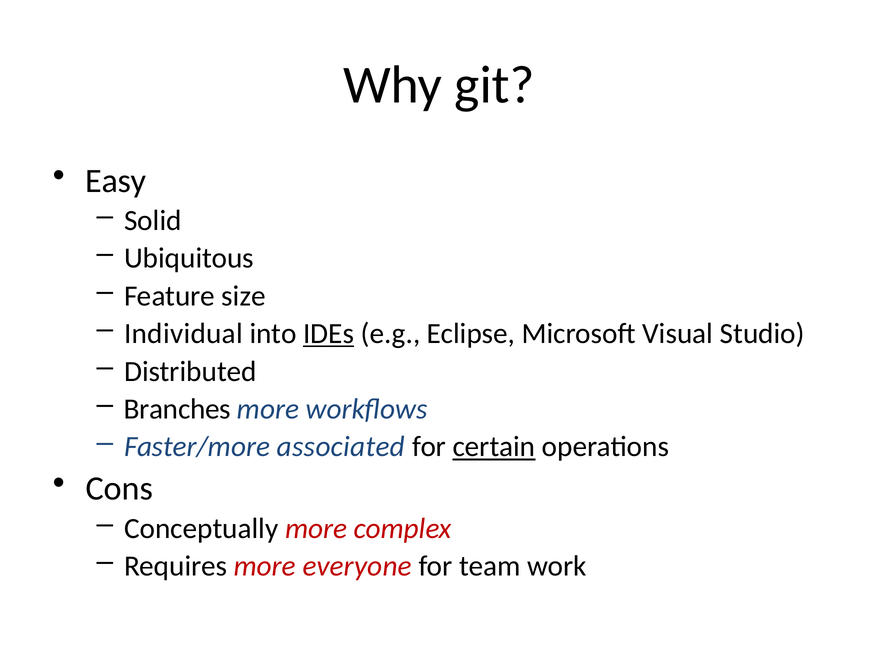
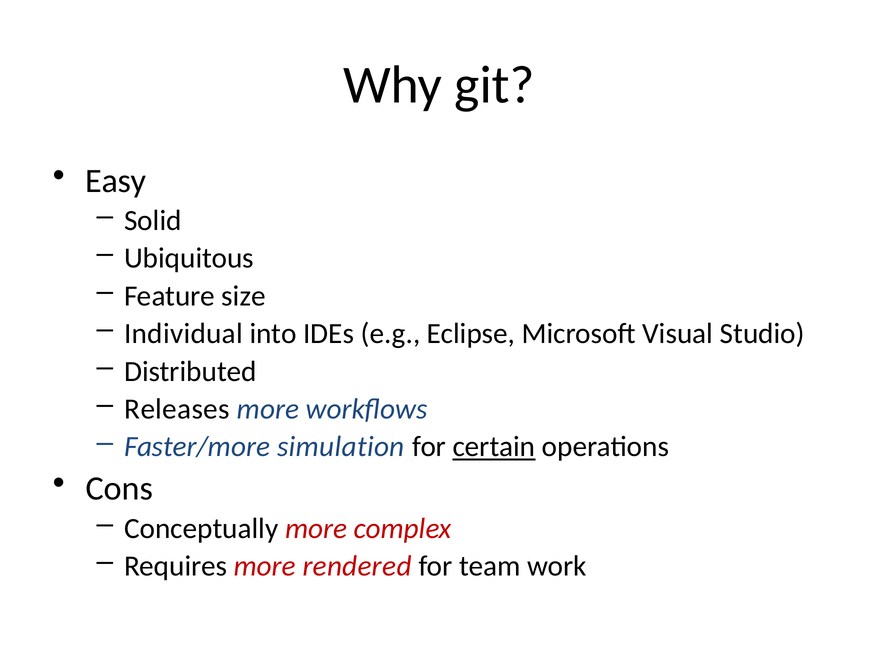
IDEs underline: present -> none (329, 334)
Branches: Branches -> Releases (177, 409)
associated: associated -> simulation (341, 447)
everyone: everyone -> rendered (357, 567)
